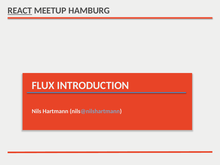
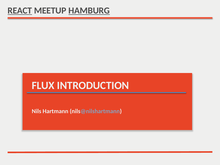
HAMBURG underline: none -> present (89, 11)
